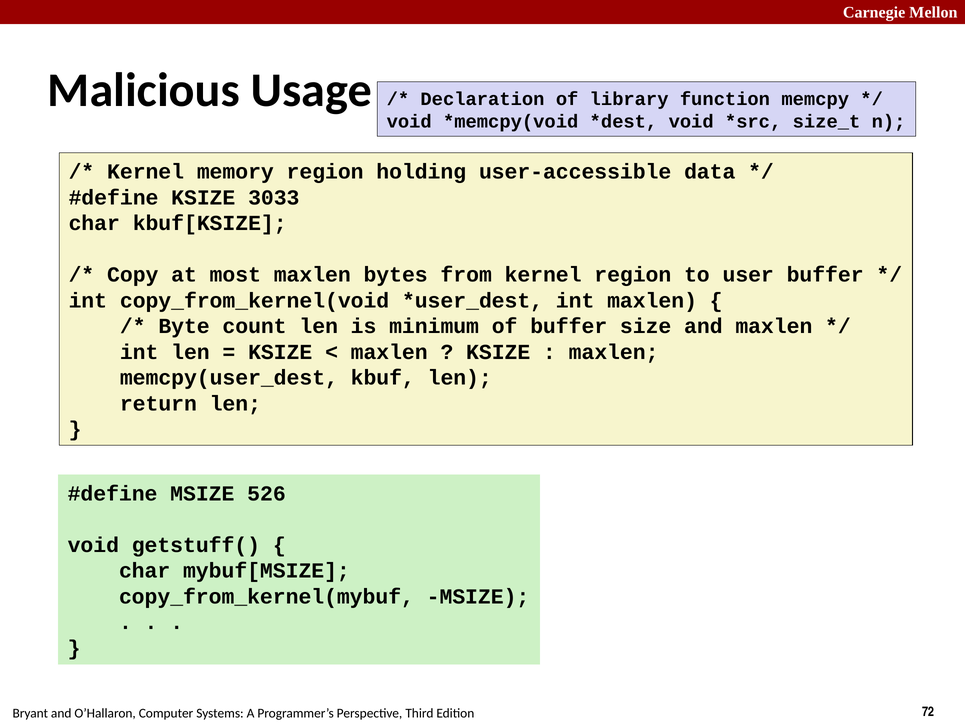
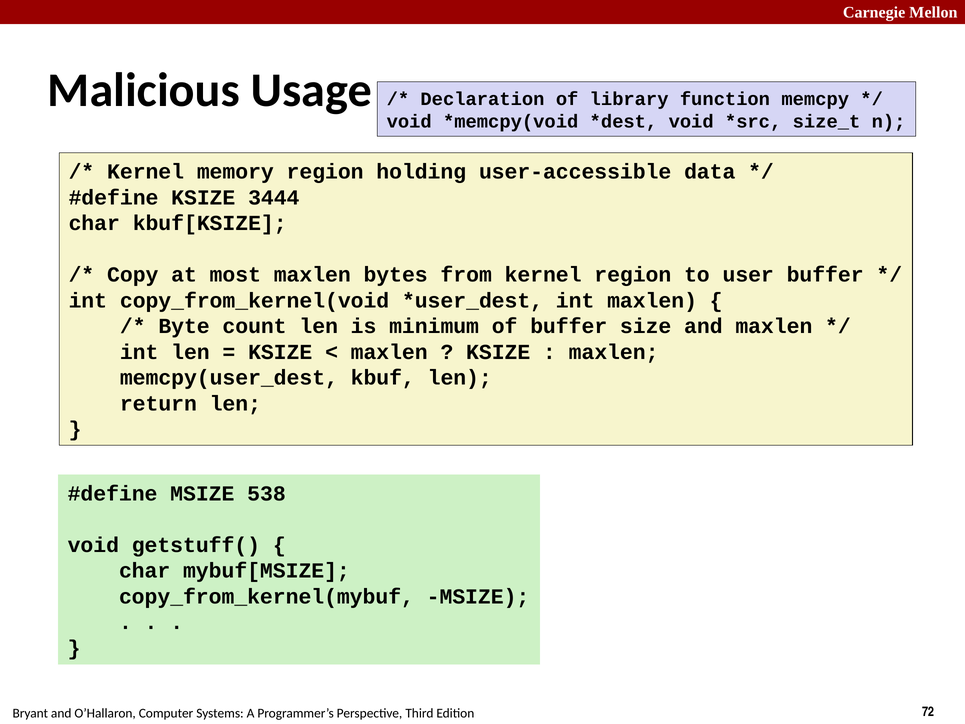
3033: 3033 -> 3444 (274, 198)
526: 526 -> 538 (266, 493)
